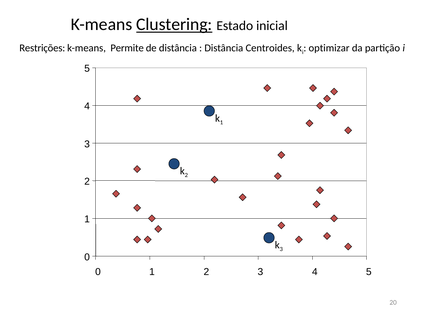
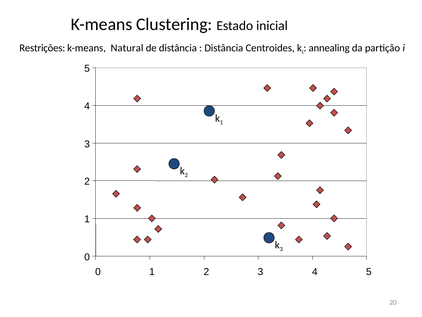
Clustering underline: present -> none (174, 24)
Permite: Permite -> Natural (127, 48)
optimizar: optimizar -> annealing (329, 48)
